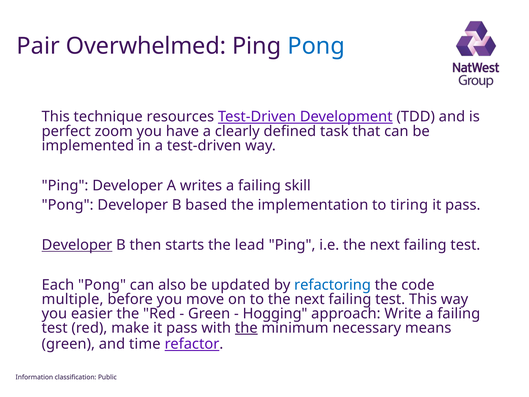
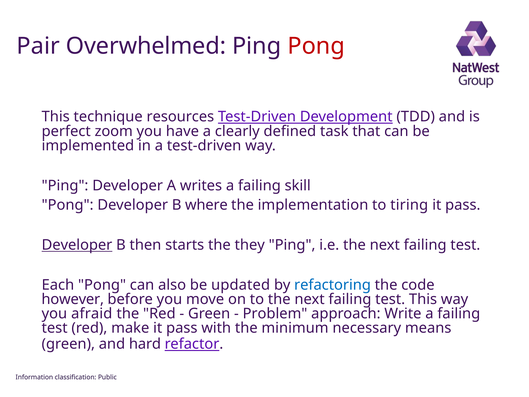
Pong colour: blue -> red (316, 46)
based: based -> where (206, 205)
lead: lead -> they (250, 245)
multiple: multiple -> however (73, 299)
easier: easier -> afraid (92, 313)
Hogging: Hogging -> Problem (275, 313)
the underline: present -> none (246, 328)
time: time -> hard (145, 344)
